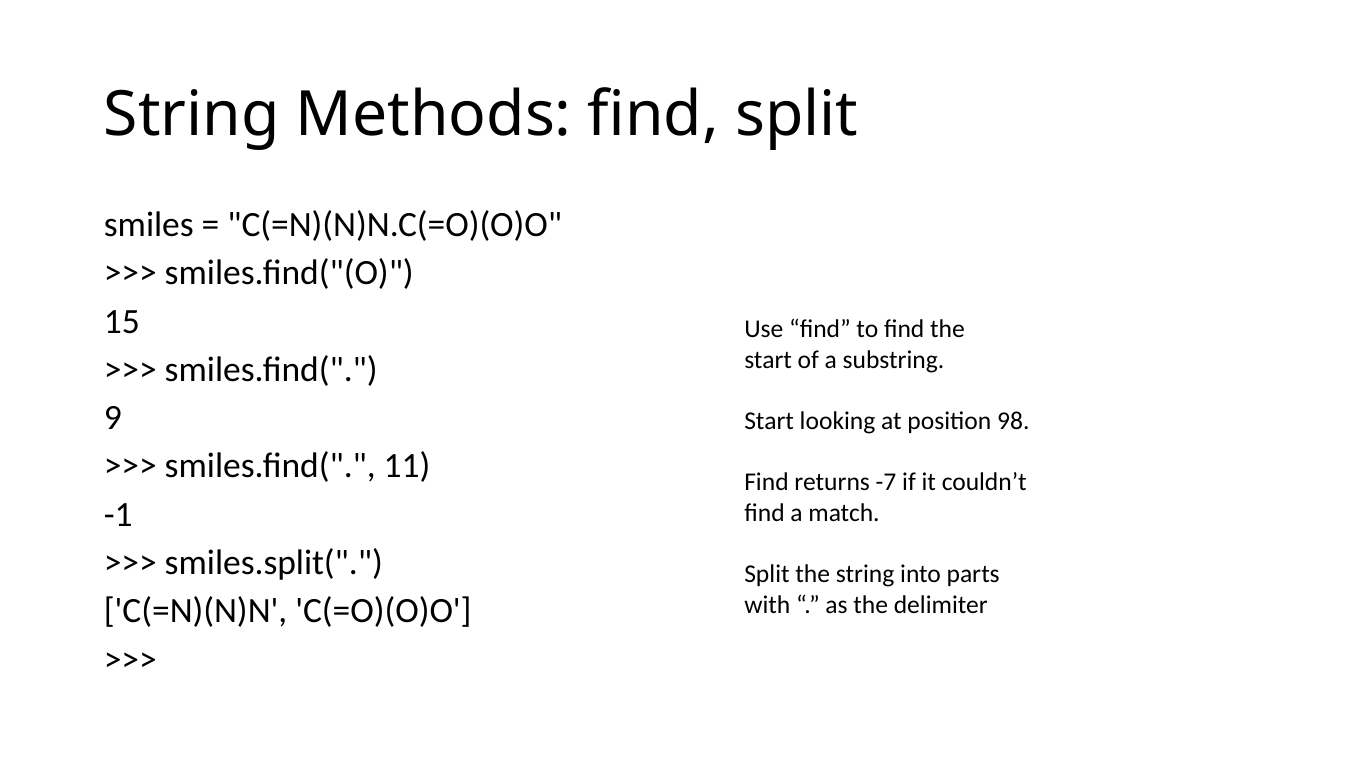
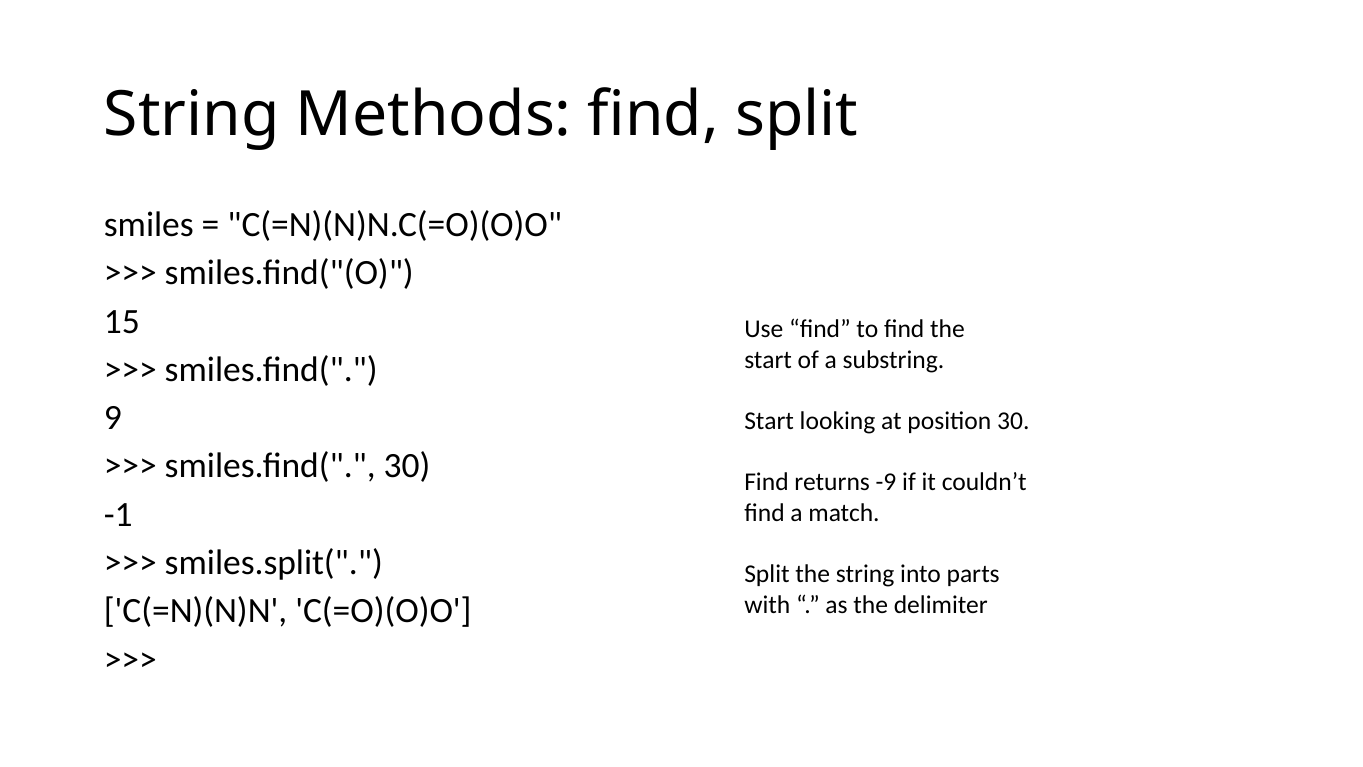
position 98: 98 -> 30 (1013, 421)
smiles.find( 11: 11 -> 30 (407, 466)
-7: -7 -> -9 (886, 482)
